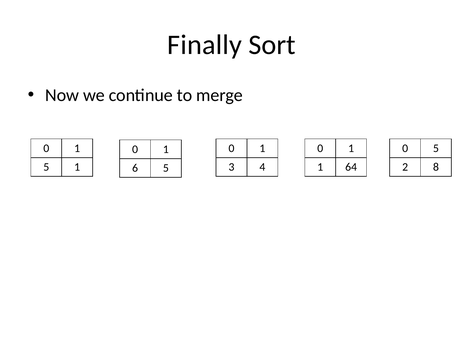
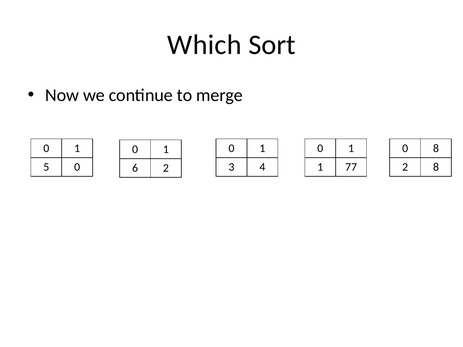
Finally: Finally -> Which (204, 45)
0 5: 5 -> 8 (436, 148)
5 1: 1 -> 0 (77, 167)
64: 64 -> 77 (351, 167)
6 5: 5 -> 2 (166, 168)
